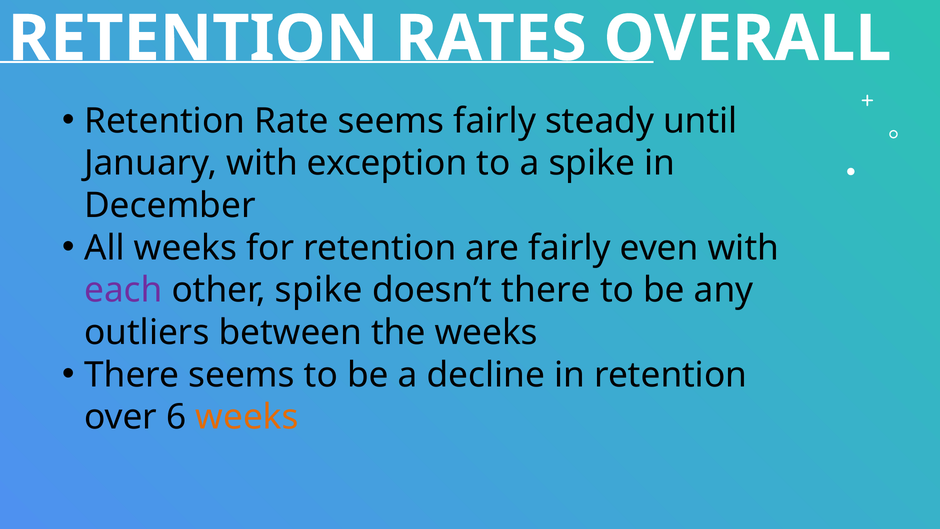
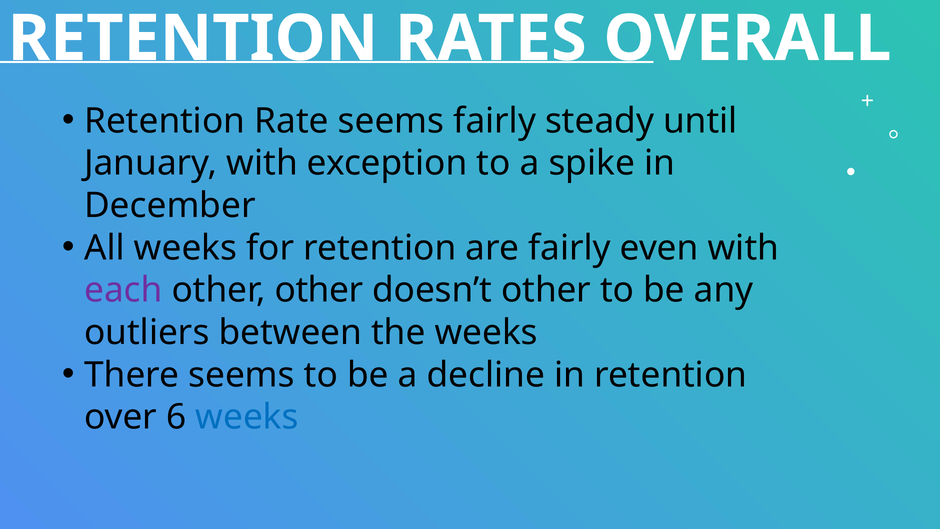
other spike: spike -> other (319, 290)
doesn’t there: there -> other (546, 290)
weeks colour: orange -> blue (247, 417)
